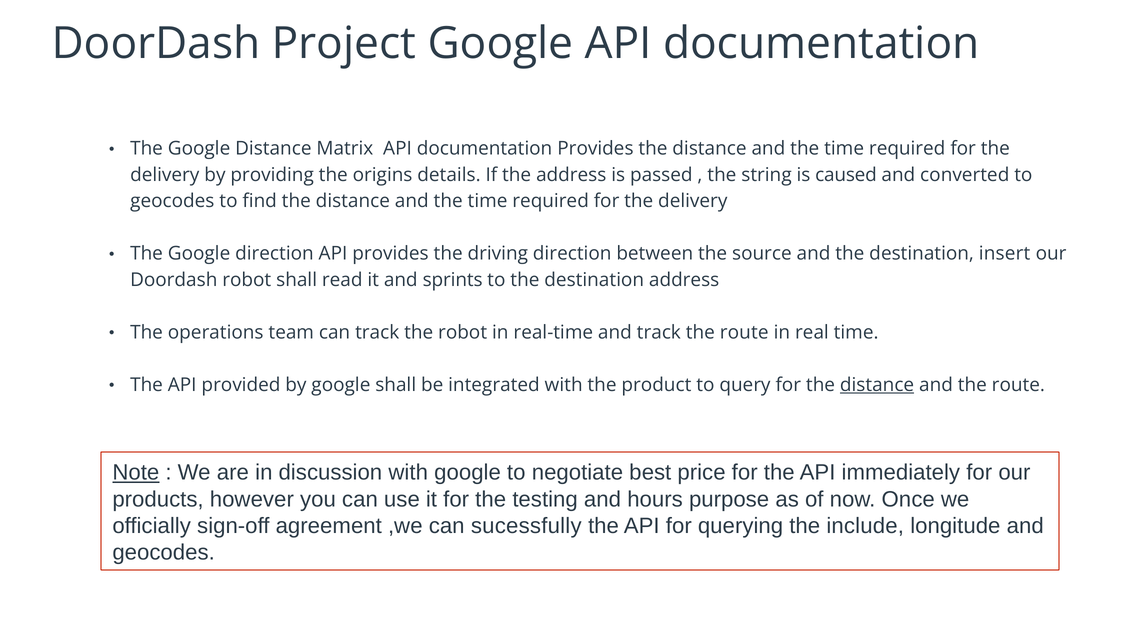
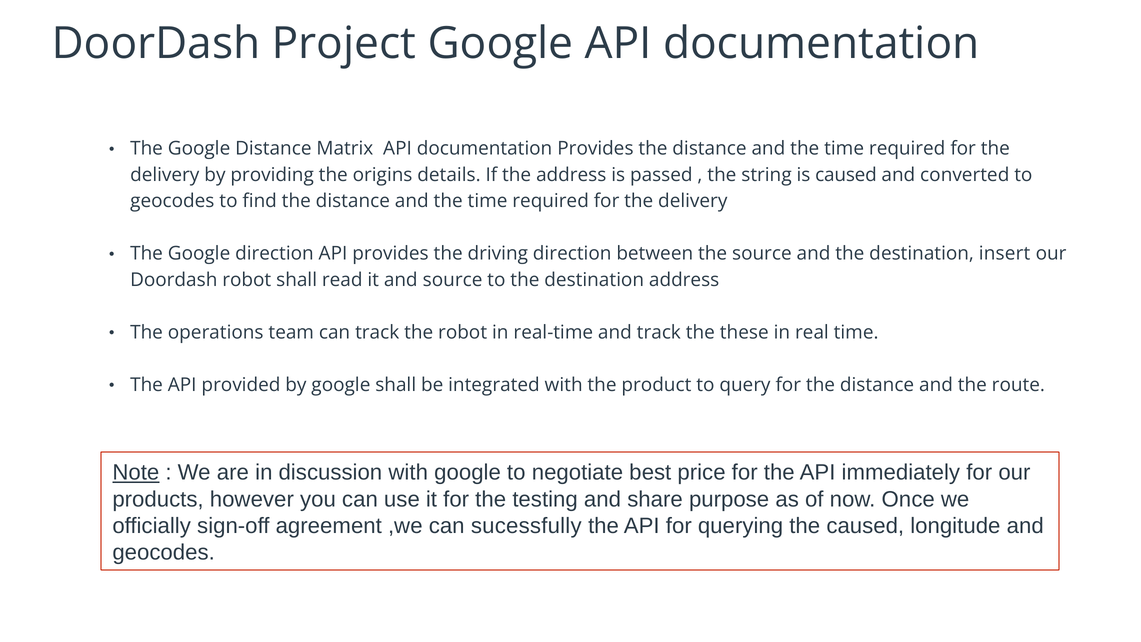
and sprints: sprints -> source (453, 280)
track the route: route -> these (744, 332)
distance underline: present -> none (877, 385)
hours: hours -> share (655, 499)
the include: include -> caused (865, 526)
